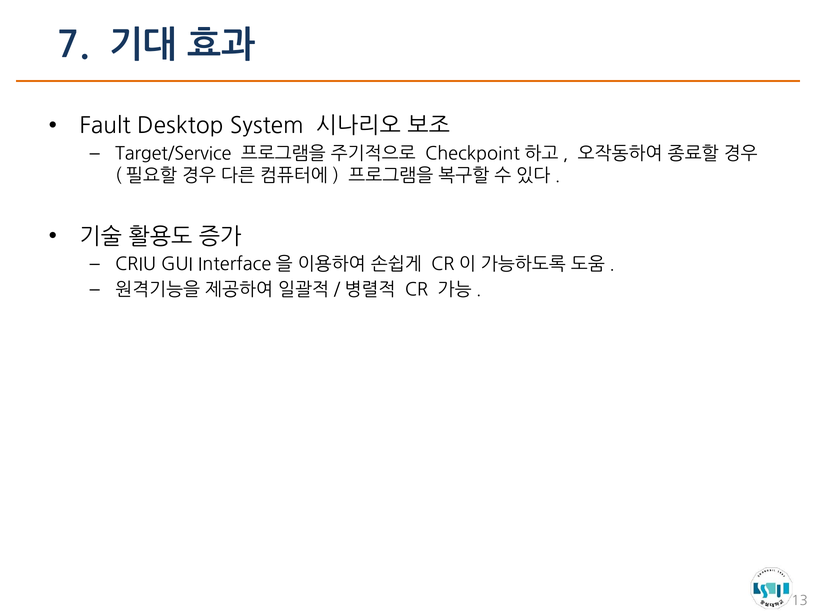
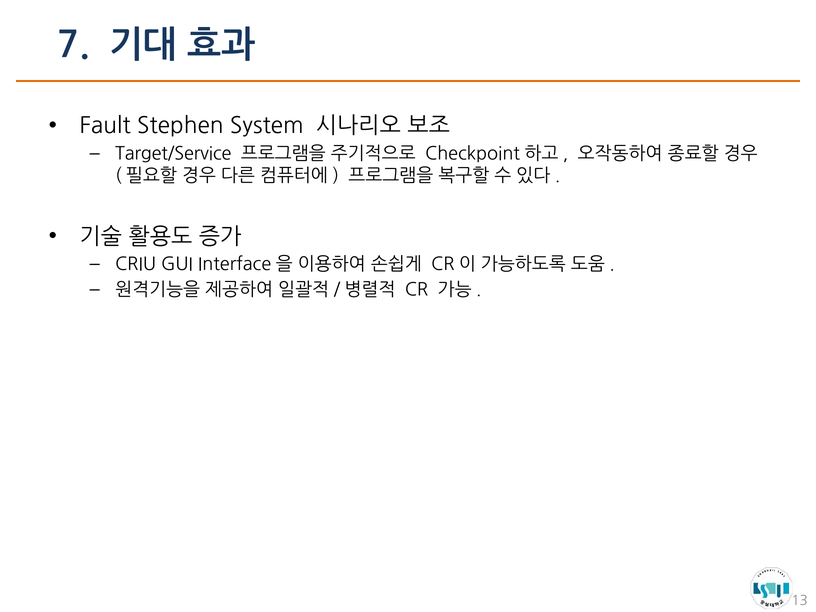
Desktop: Desktop -> Stephen (180, 126)
